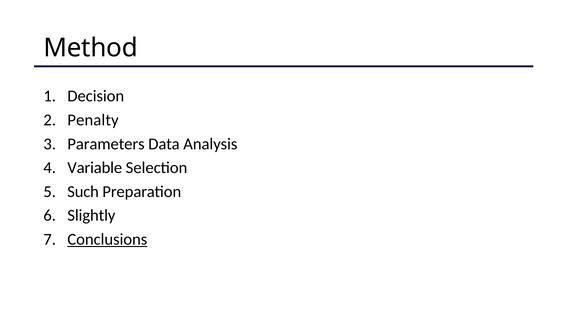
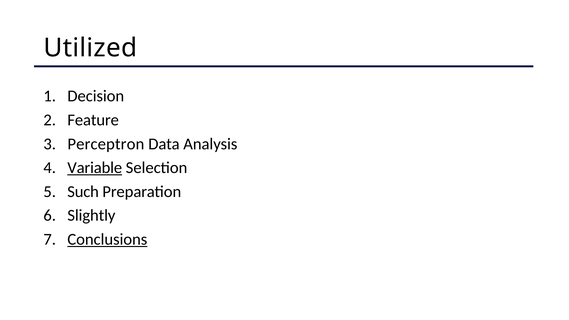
Method: Method -> Utilized (90, 48)
Penalty: Penalty -> Feature (93, 120)
Parameters: Parameters -> Perceptron (106, 144)
Variable underline: none -> present (95, 168)
